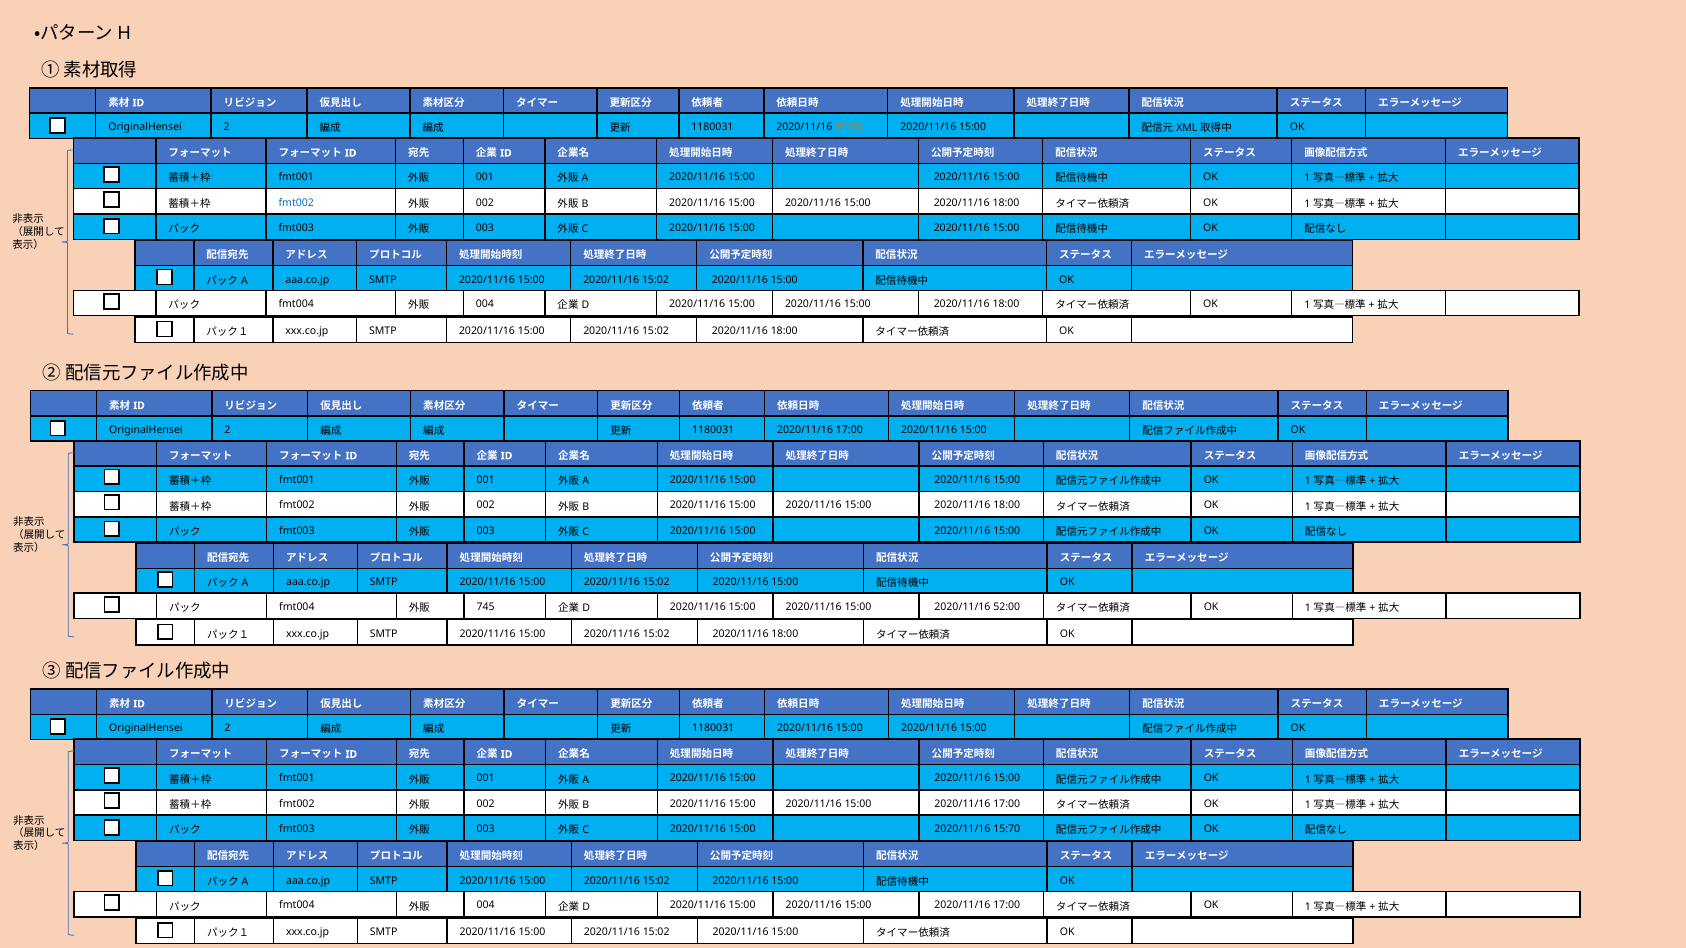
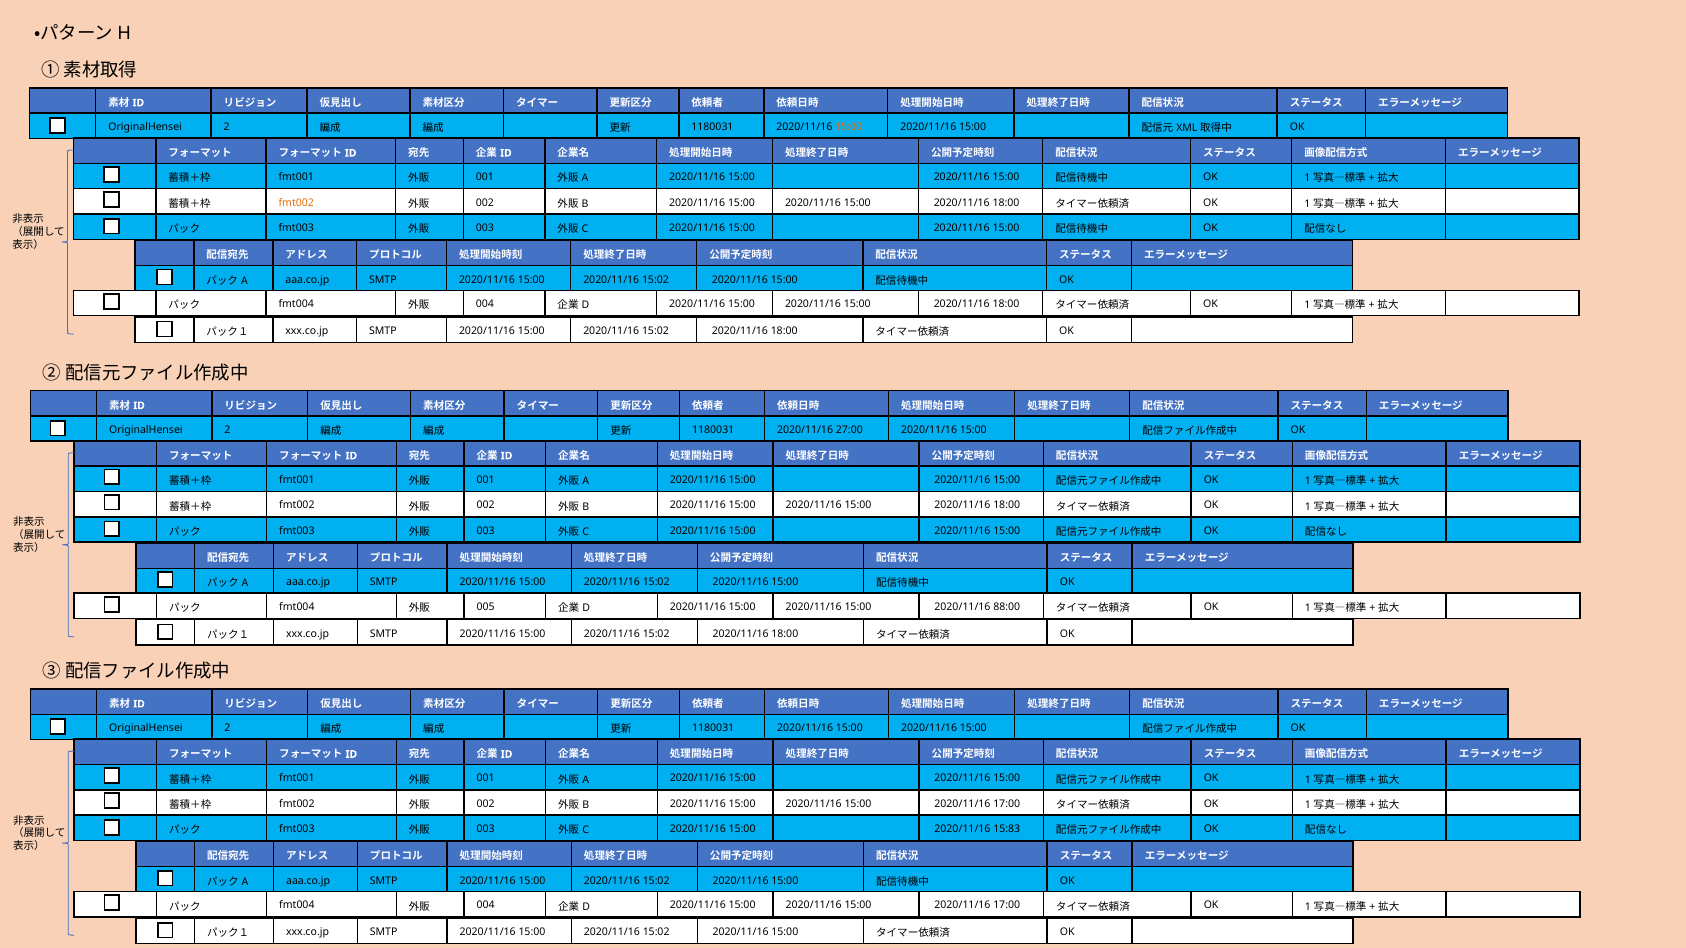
fmt002 colour: blue -> orange (296, 203)
1180031 2020/11/16 17:00: 17:00 -> 27:00 (849, 430)
745: 745 -> 005 (486, 607)
52:00: 52:00 -> 88:00 (1007, 607)
15:70: 15:70 -> 15:83 (1007, 829)
